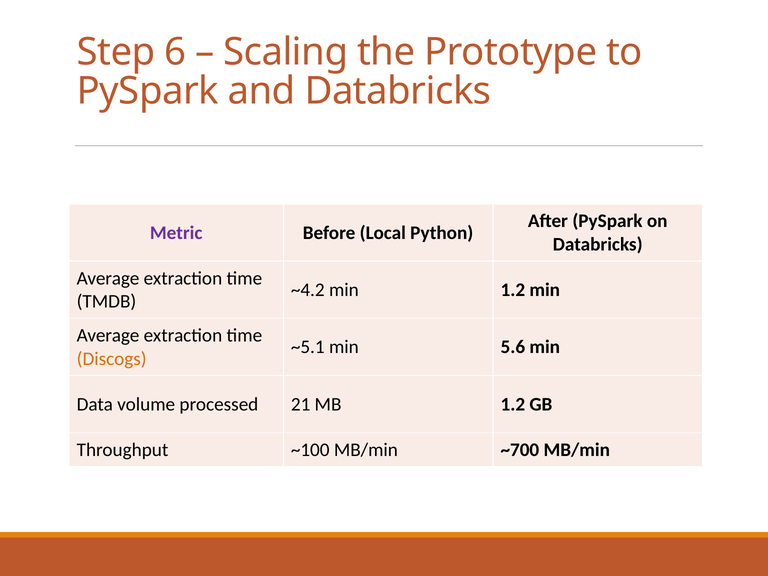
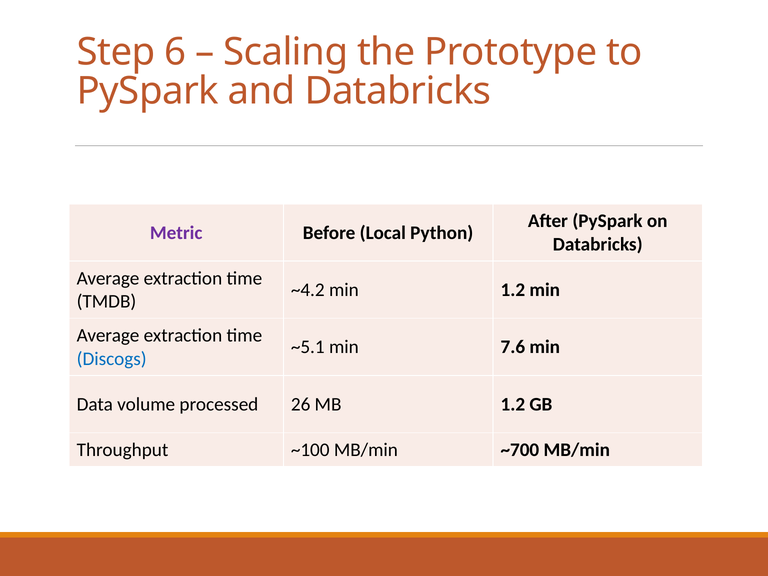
5.6: 5.6 -> 7.6 (513, 347)
Discogs colour: orange -> blue (112, 359)
21: 21 -> 26 (301, 404)
